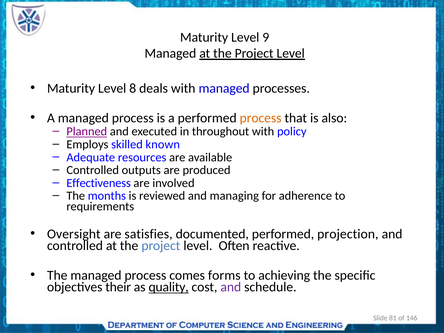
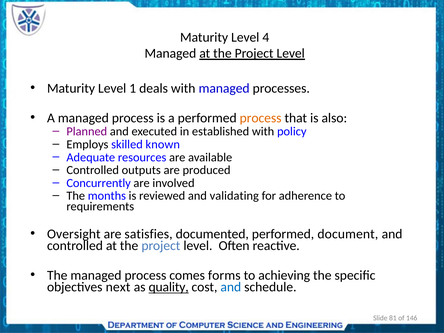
9: 9 -> 4 (266, 37)
8: 8 -> 1 (133, 89)
Planned underline: present -> none (87, 132)
throughout: throughout -> established (221, 132)
Effectiveness: Effectiveness -> Concurrently (99, 183)
managing: managing -> validating (234, 196)
projection: projection -> document (348, 234)
their: their -> next (118, 287)
and colour: purple -> blue (231, 287)
